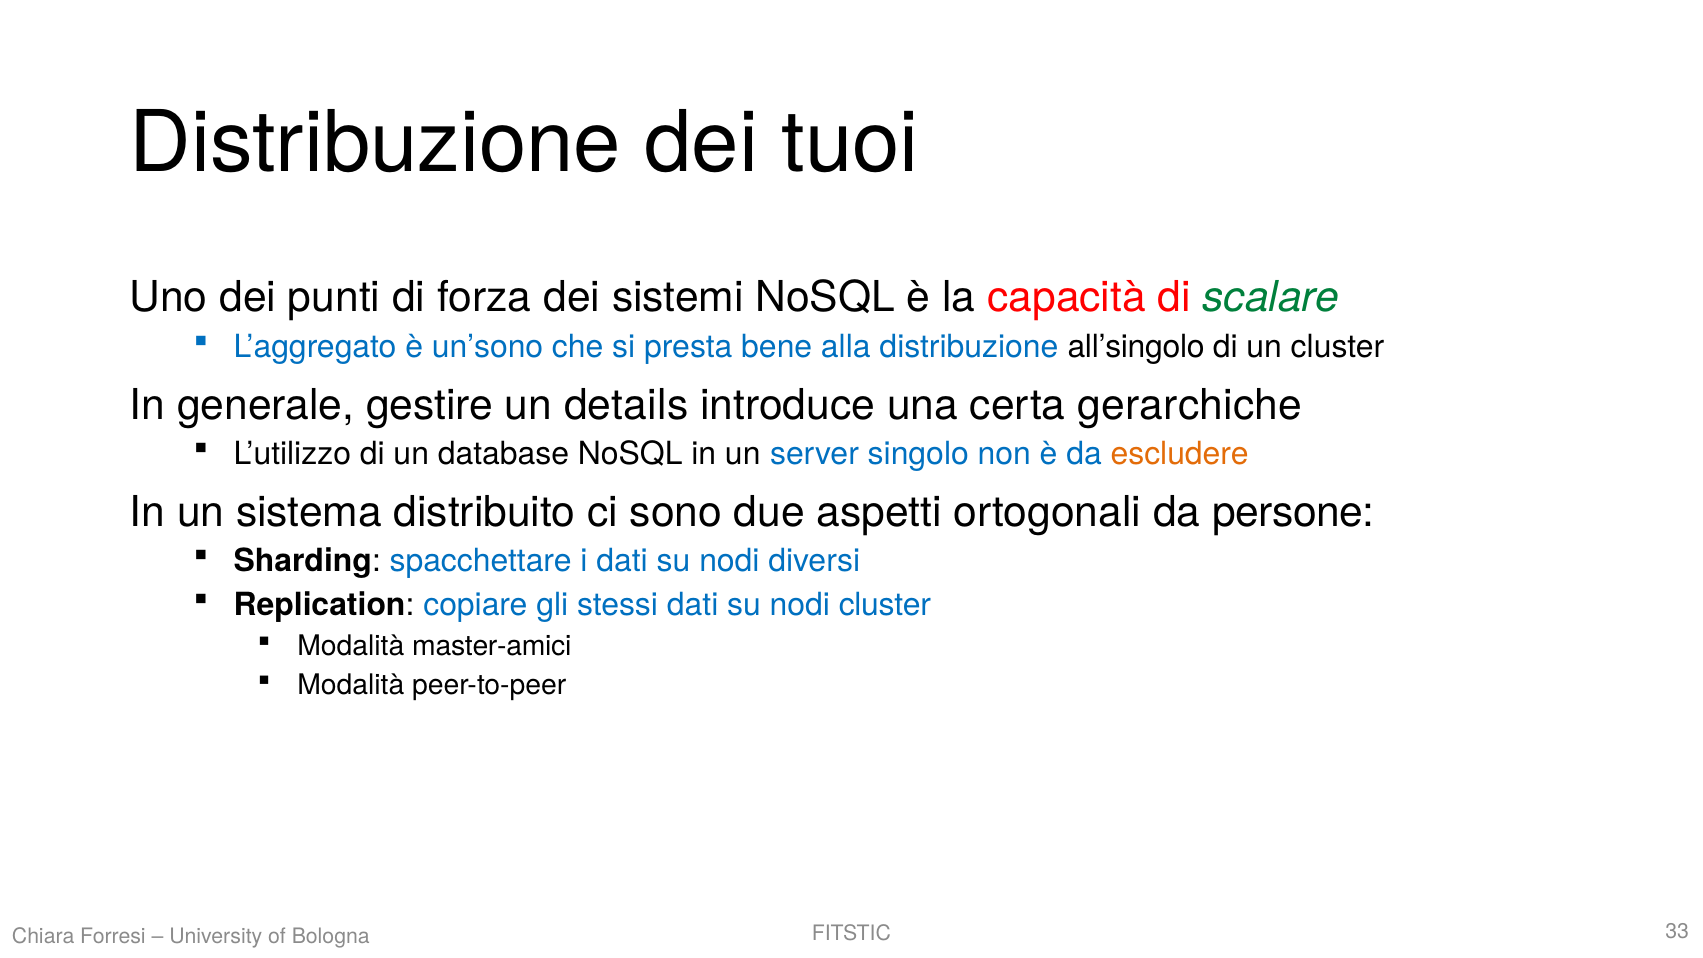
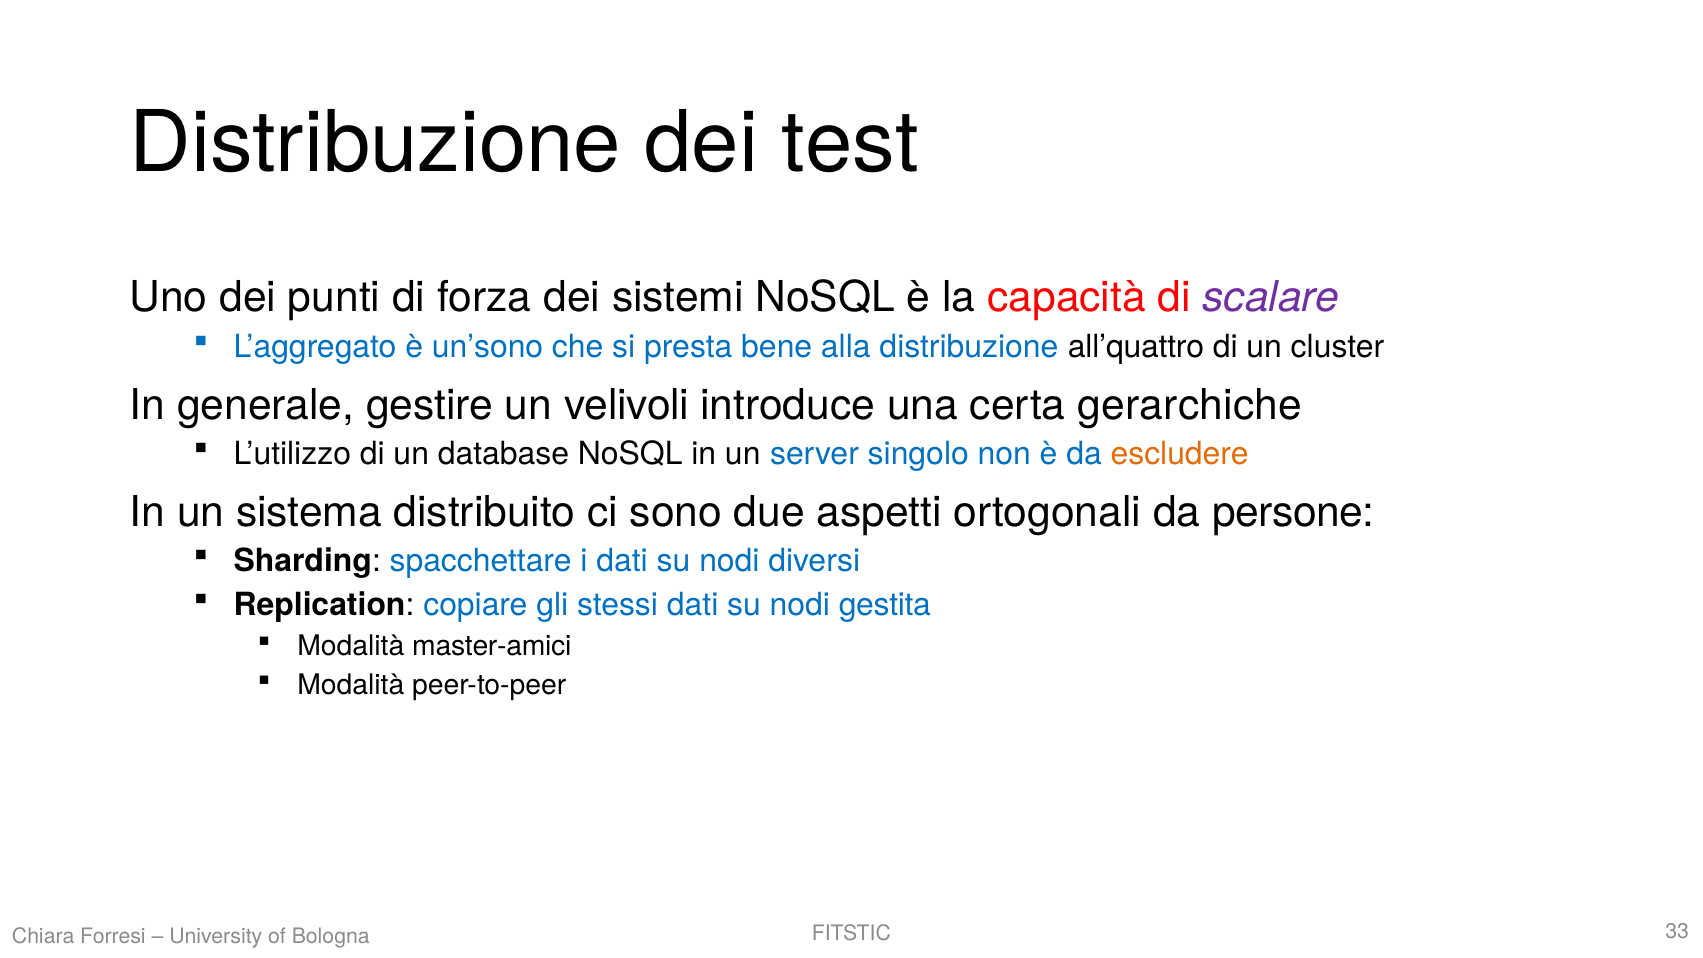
tuoi: tuoi -> test (850, 143)
scalare colour: green -> purple (1271, 298)
all’singolo: all’singolo -> all’quattro (1136, 347)
details: details -> velivoli (627, 405)
nodi cluster: cluster -> gestita (885, 604)
